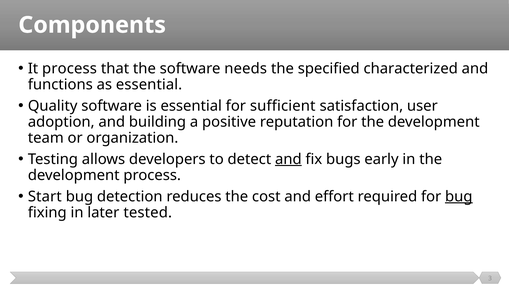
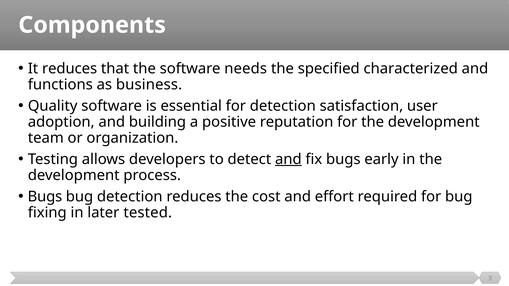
It process: process -> reduces (70, 69)
as essential: essential -> business (149, 85)
for sufficient: sufficient -> detection (283, 106)
Start: Start -> Bugs (45, 197)
bug underline: present -> none (459, 197)
